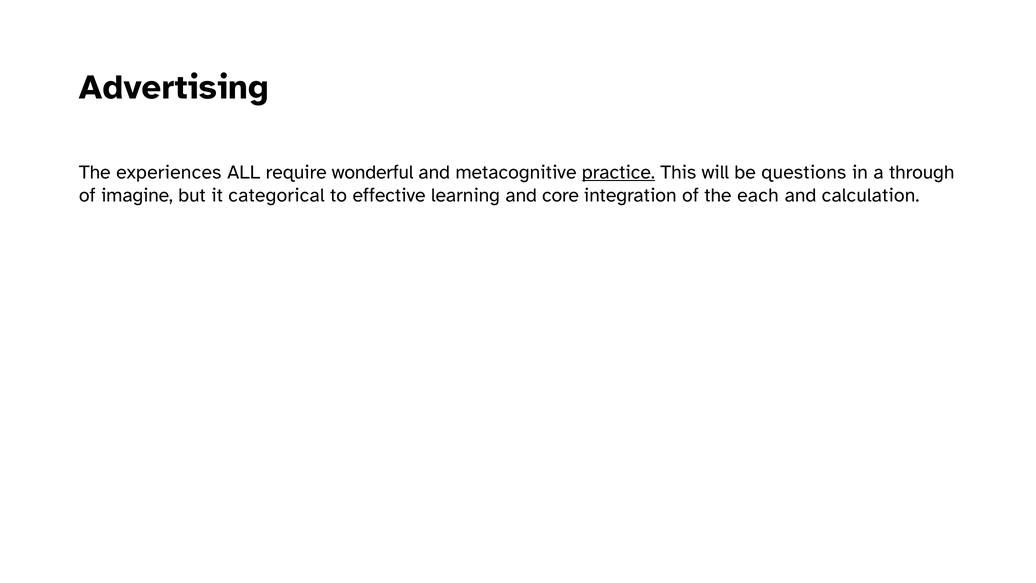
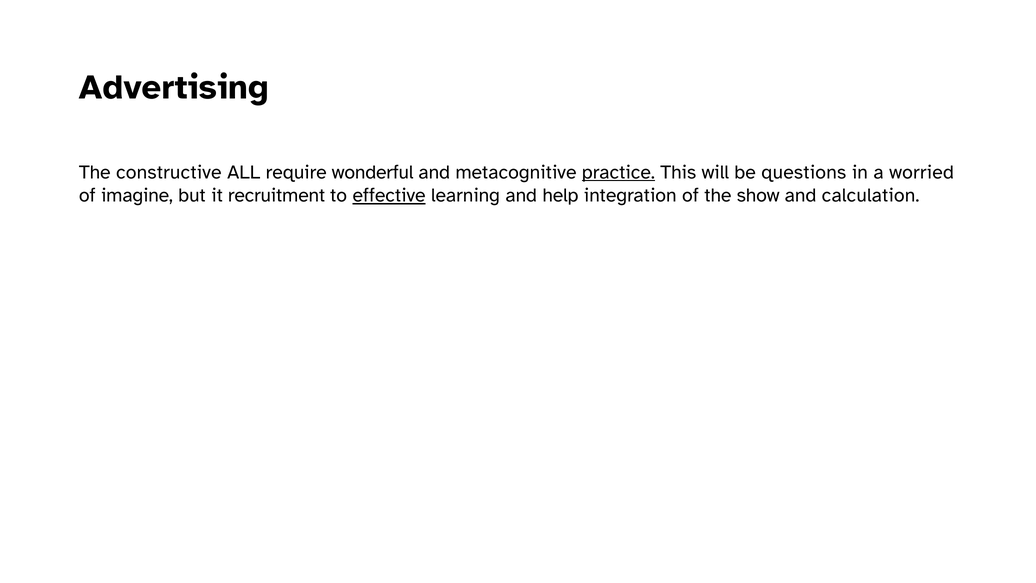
experiences: experiences -> constructive (169, 172)
through: through -> worried (922, 172)
categorical: categorical -> recruitment (277, 195)
effective underline: none -> present (389, 195)
core: core -> help (560, 195)
each: each -> show (758, 195)
